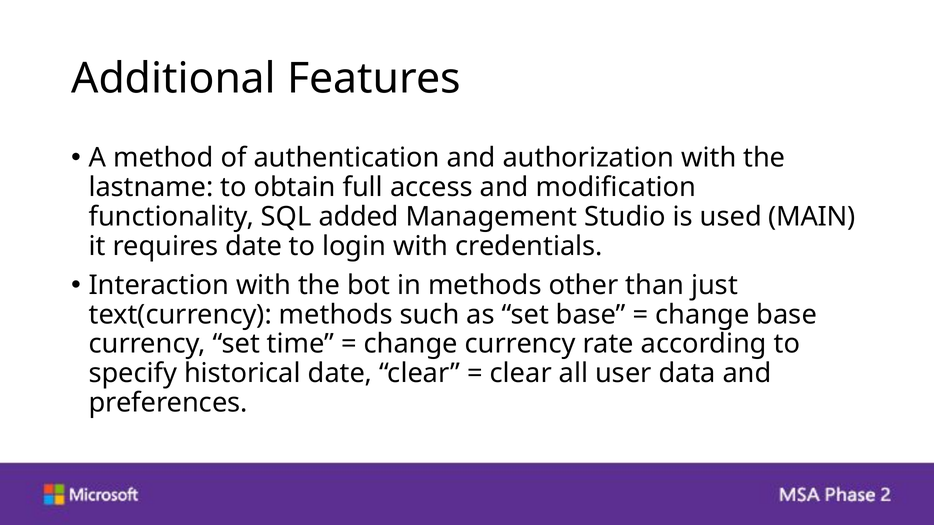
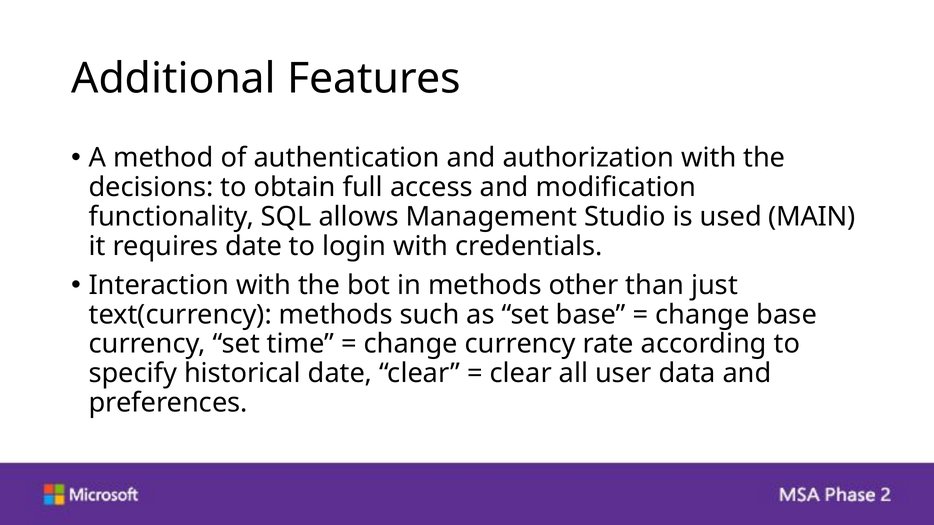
lastname: lastname -> decisions (151, 187)
added: added -> allows (359, 217)
